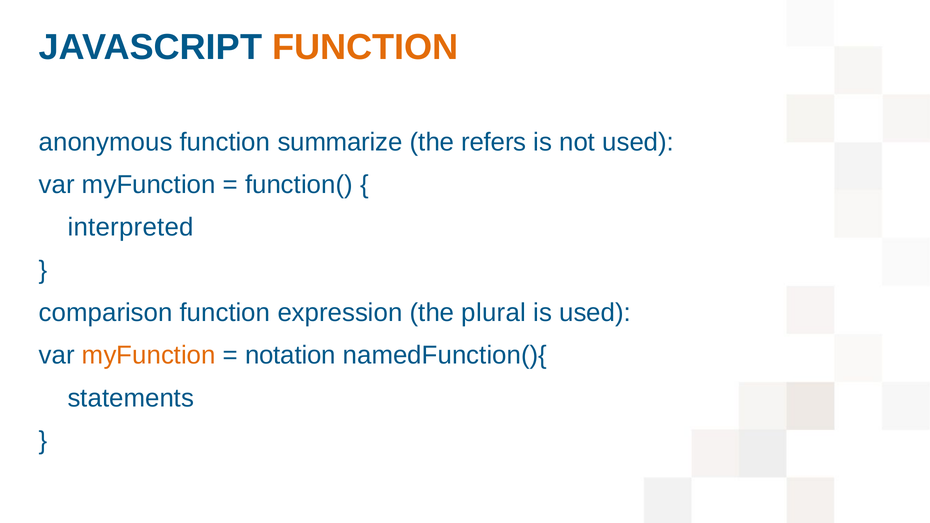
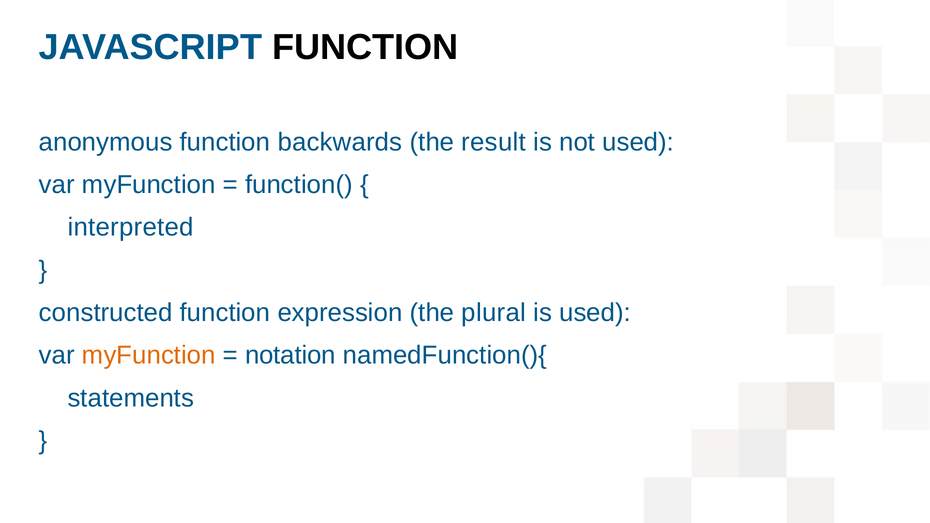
FUNCTION colour: orange -> black (365, 47)
summarize: summarize -> backwards (340, 142)
refers: refers -> result (494, 142)
comparison: comparison -> constructed (106, 313)
